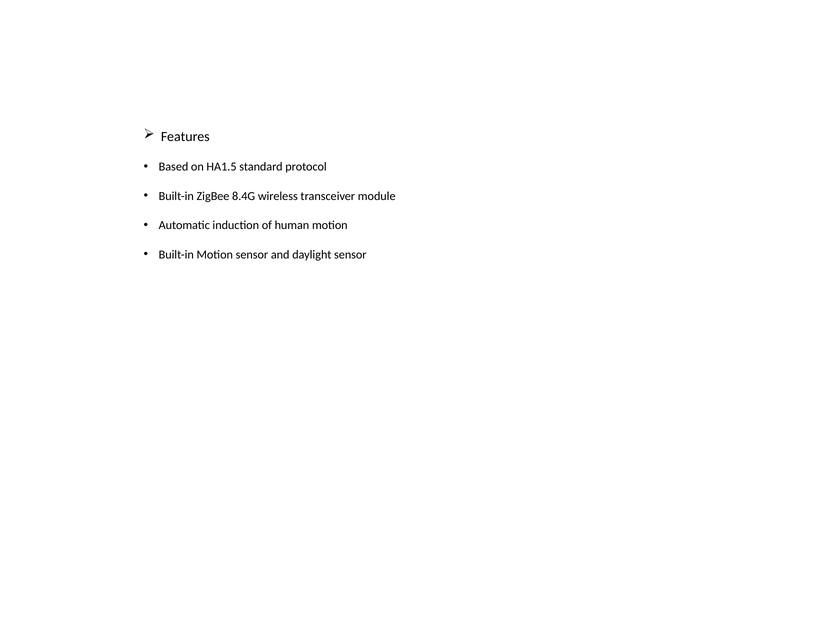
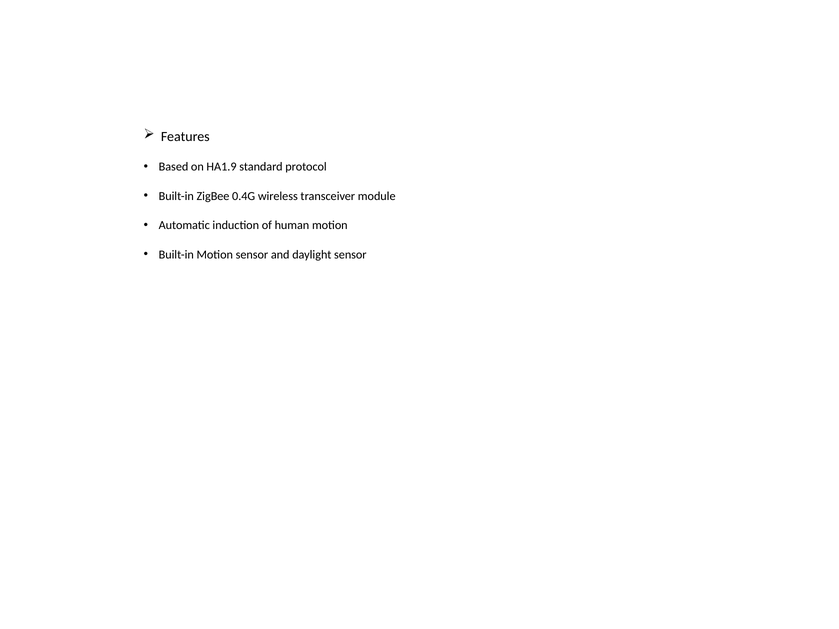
HA1.5: HA1.5 -> HA1.9 (222, 167)
8.4G: 8.4G -> 0.4G (244, 196)
